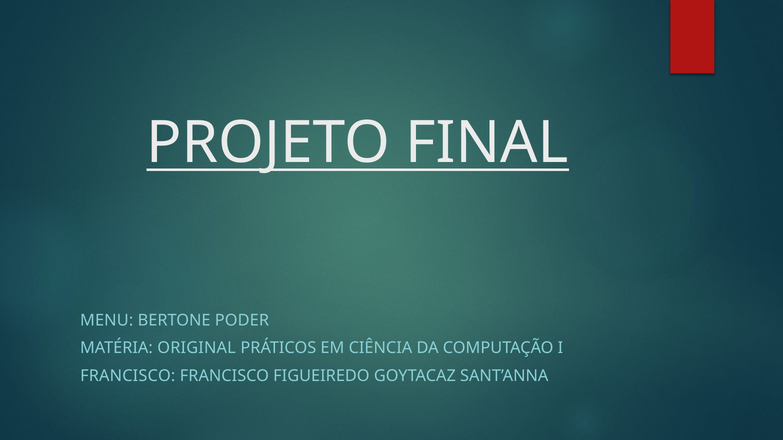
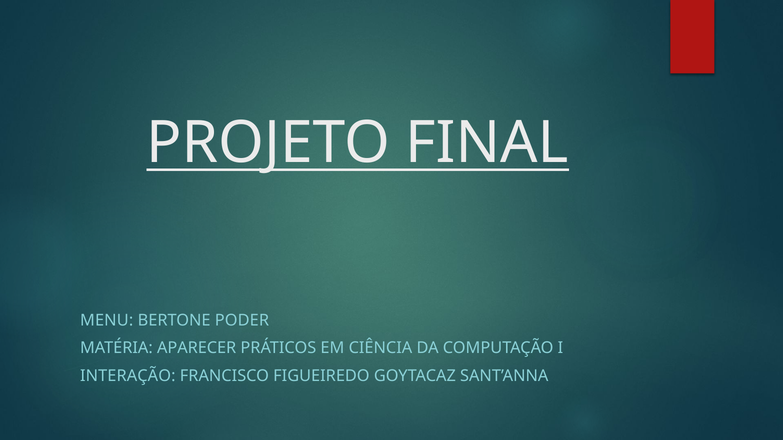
ORIGINAL: ORIGINAL -> APARECER (197, 348)
FRANCISCO: FRANCISCO -> INTERAÇÃO (128, 376)
